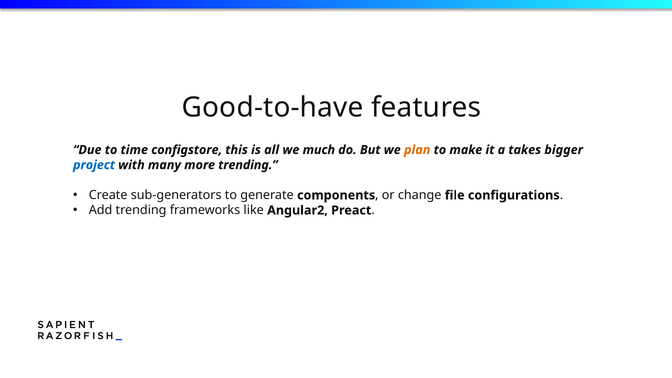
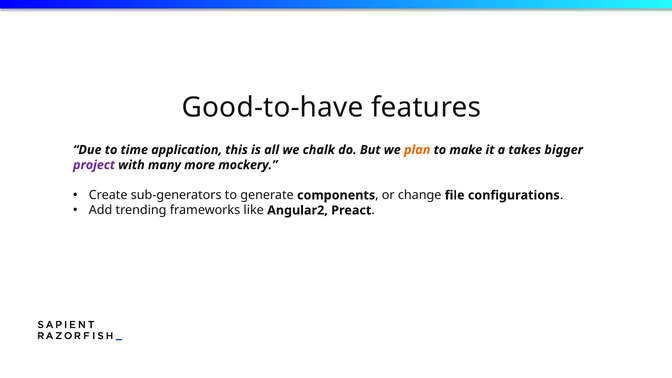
configstore: configstore -> application (187, 150)
much: much -> chalk (319, 150)
project colour: blue -> purple (94, 165)
more trending: trending -> mockery (248, 165)
